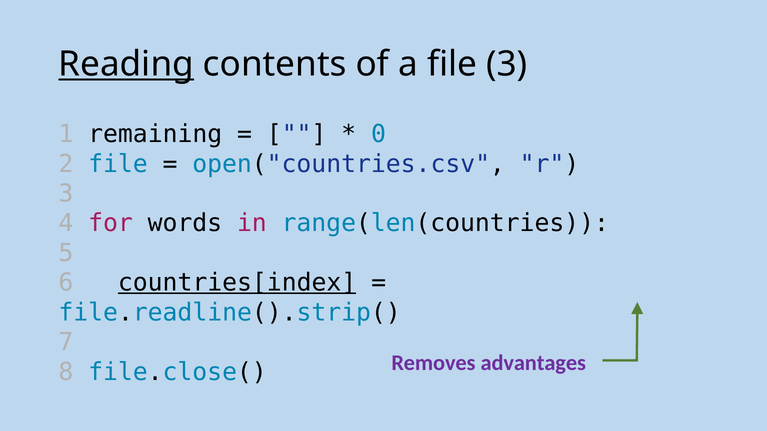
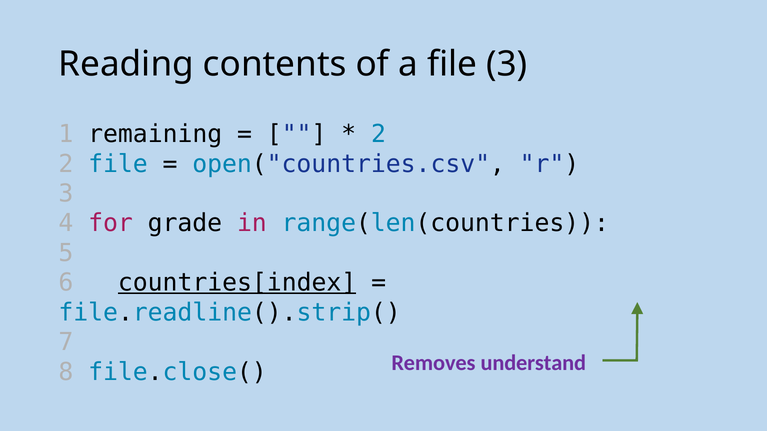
Reading underline: present -> none (126, 64)
0: 0 -> 2 (378, 134)
words: words -> grade (185, 224)
advantages: advantages -> understand (533, 363)
